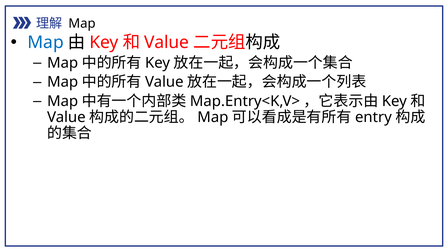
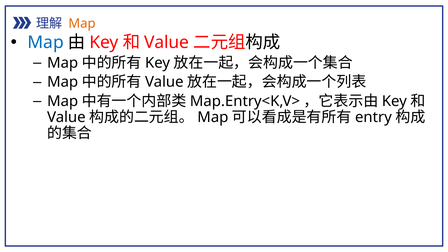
Map colour: black -> orange (82, 24)
